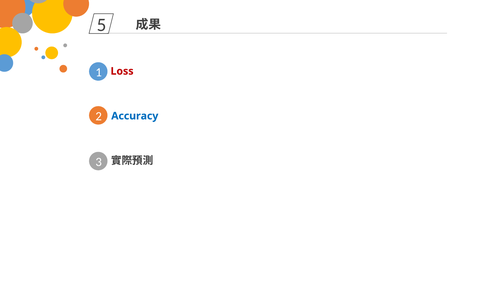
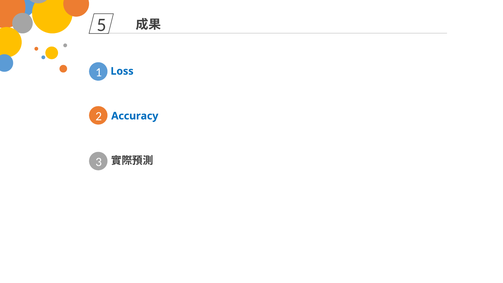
Loss colour: red -> blue (122, 71)
